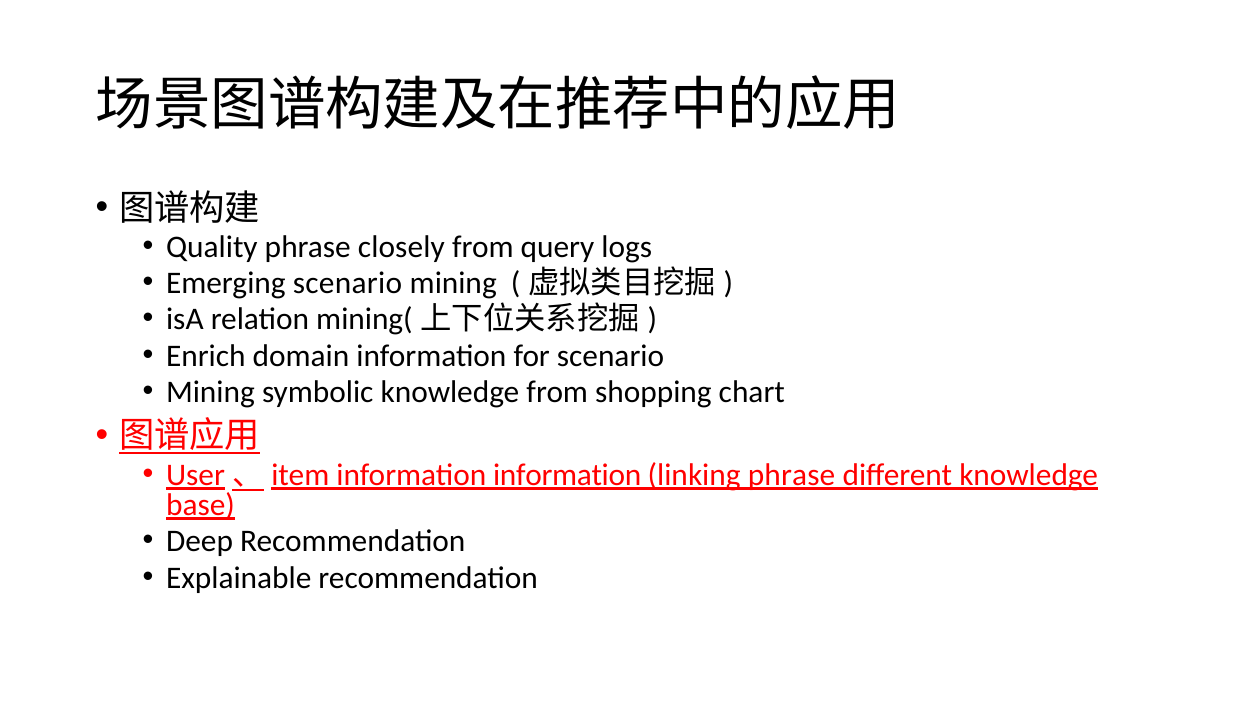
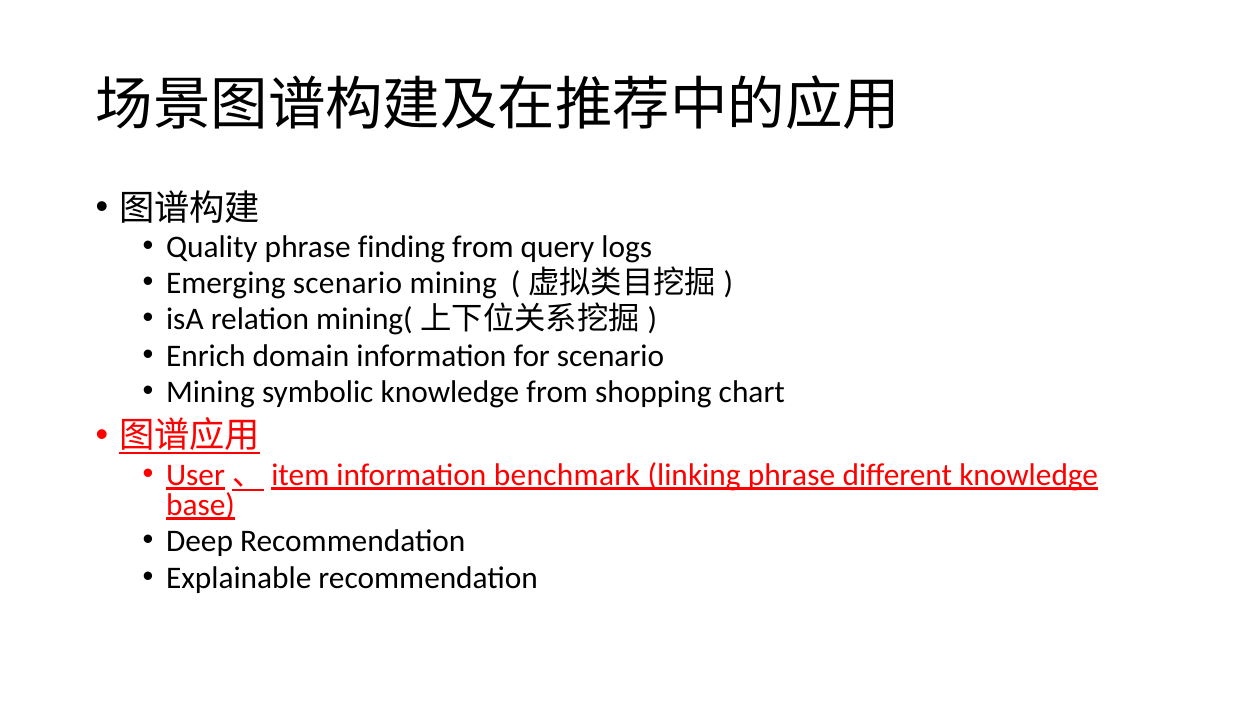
closely: closely -> finding (402, 247)
information information: information -> benchmark (567, 474)
